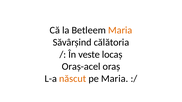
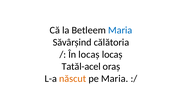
Maria colour: orange -> blue (120, 30)
În veste: veste -> locaș (89, 55)
Oraș-acel: Oraș-acel -> Tatăl-acel (81, 67)
